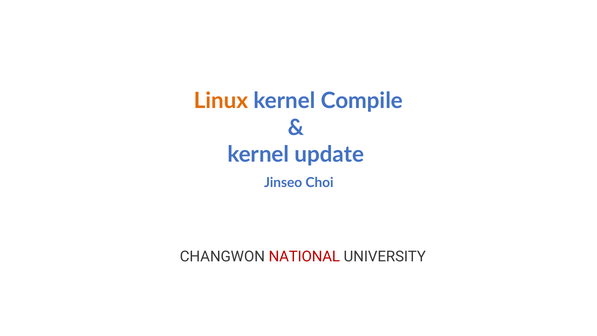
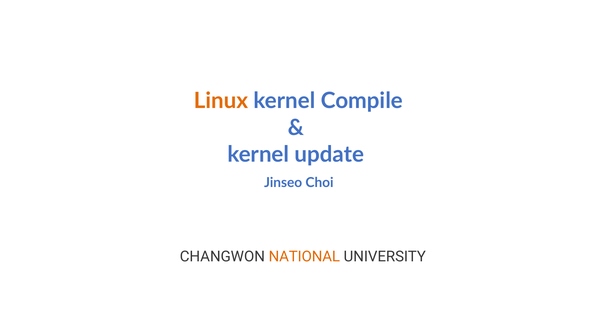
NATIONAL colour: red -> orange (304, 256)
